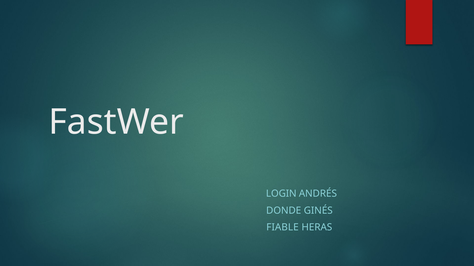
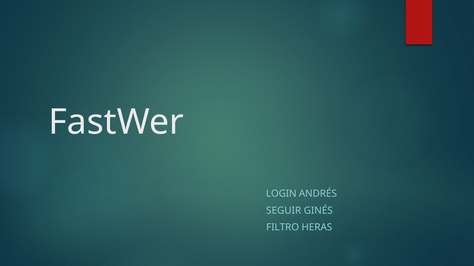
DONDE: DONDE -> SEGUIR (284, 211)
FIABLE: FIABLE -> FILTRO (283, 228)
